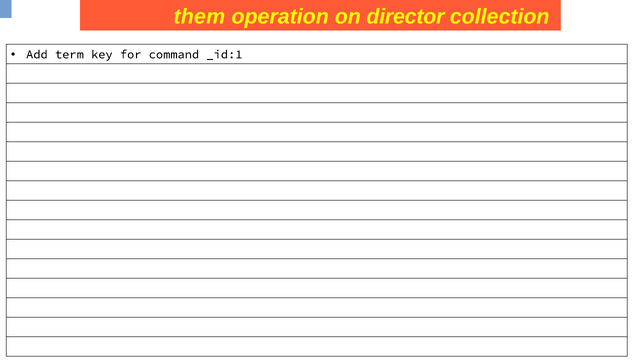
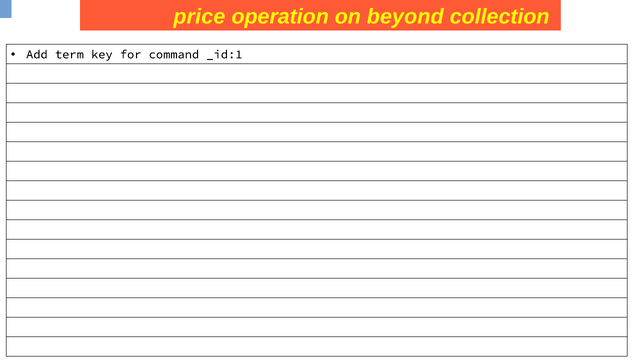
them: them -> price (199, 17)
director: director -> beyond (405, 17)
